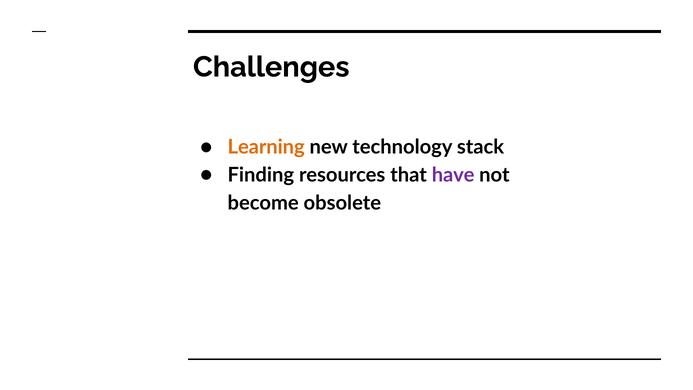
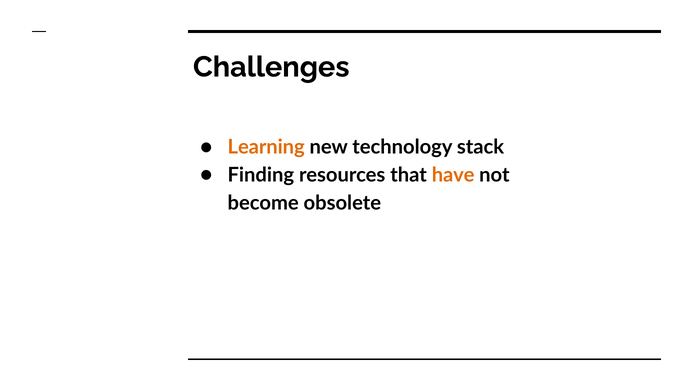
have colour: purple -> orange (453, 175)
